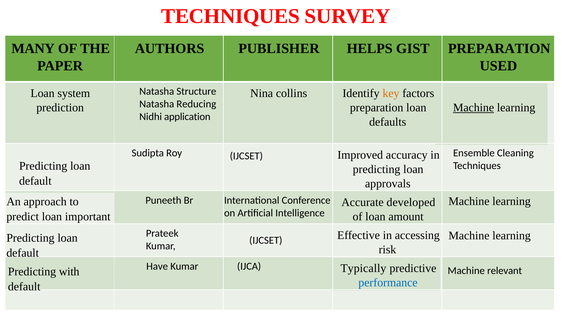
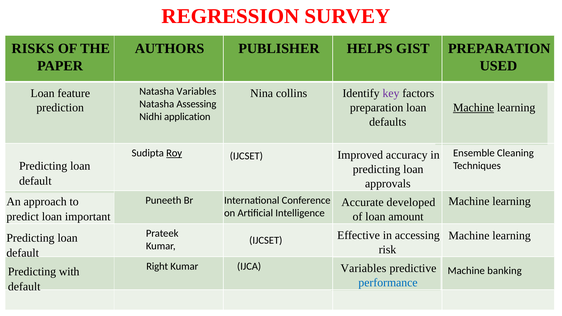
TECHNIQUES: TECHNIQUES -> REGRESSION (230, 16)
MANY: MANY -> RISKS (33, 49)
Natasha Structure: Structure -> Variables (196, 91)
system: system -> feature (74, 93)
key colour: orange -> purple (391, 93)
Reducing: Reducing -> Assessing (196, 104)
Roy underline: none -> present (174, 153)
Have: Have -> Right (157, 266)
IJCA Typically: Typically -> Variables (363, 268)
relevant: relevant -> banking (505, 271)
